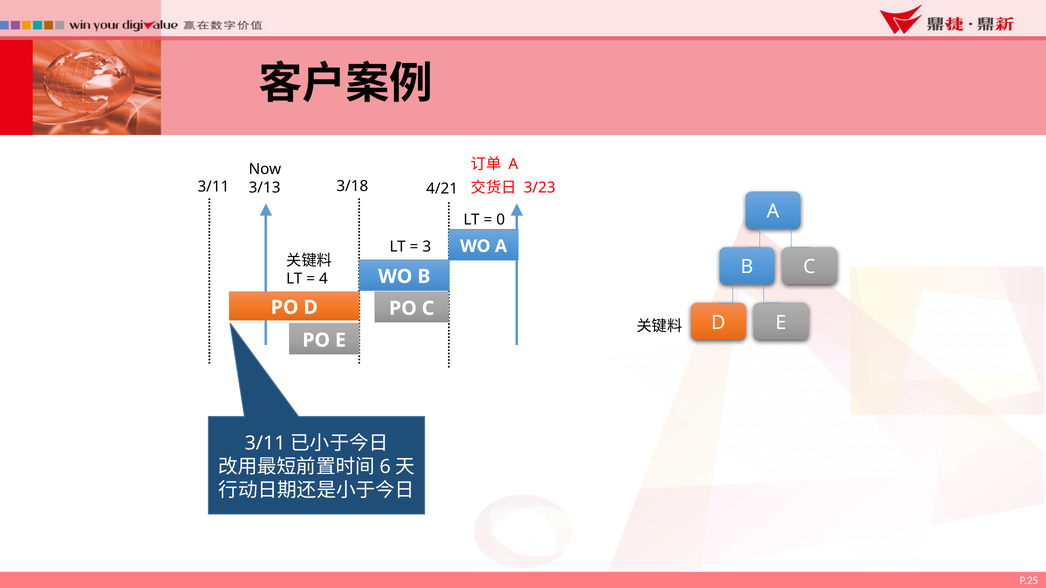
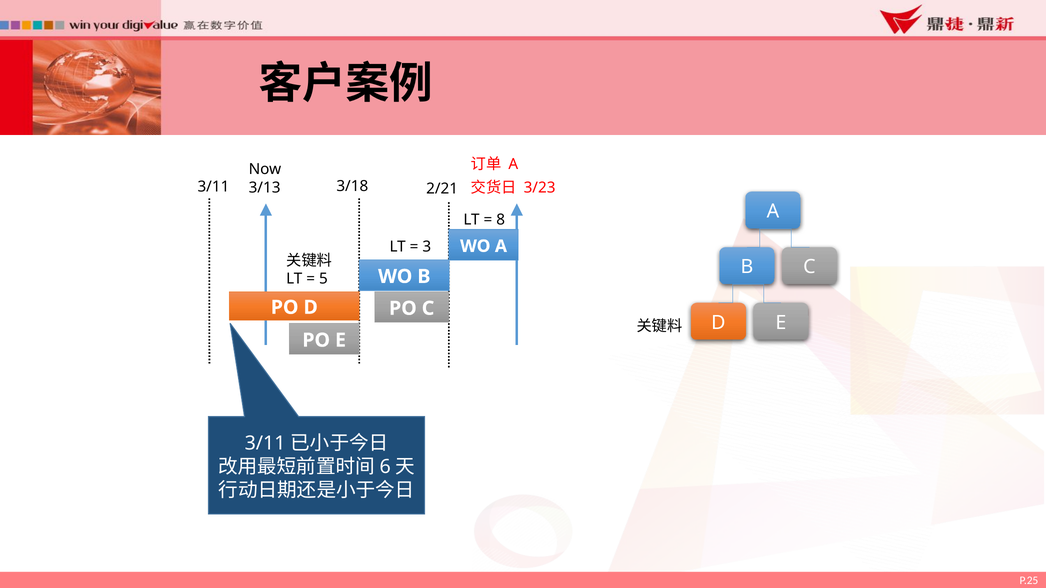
4/21: 4/21 -> 2/21 (442, 189)
0: 0 -> 8 (501, 220)
4: 4 -> 5 (323, 279)
